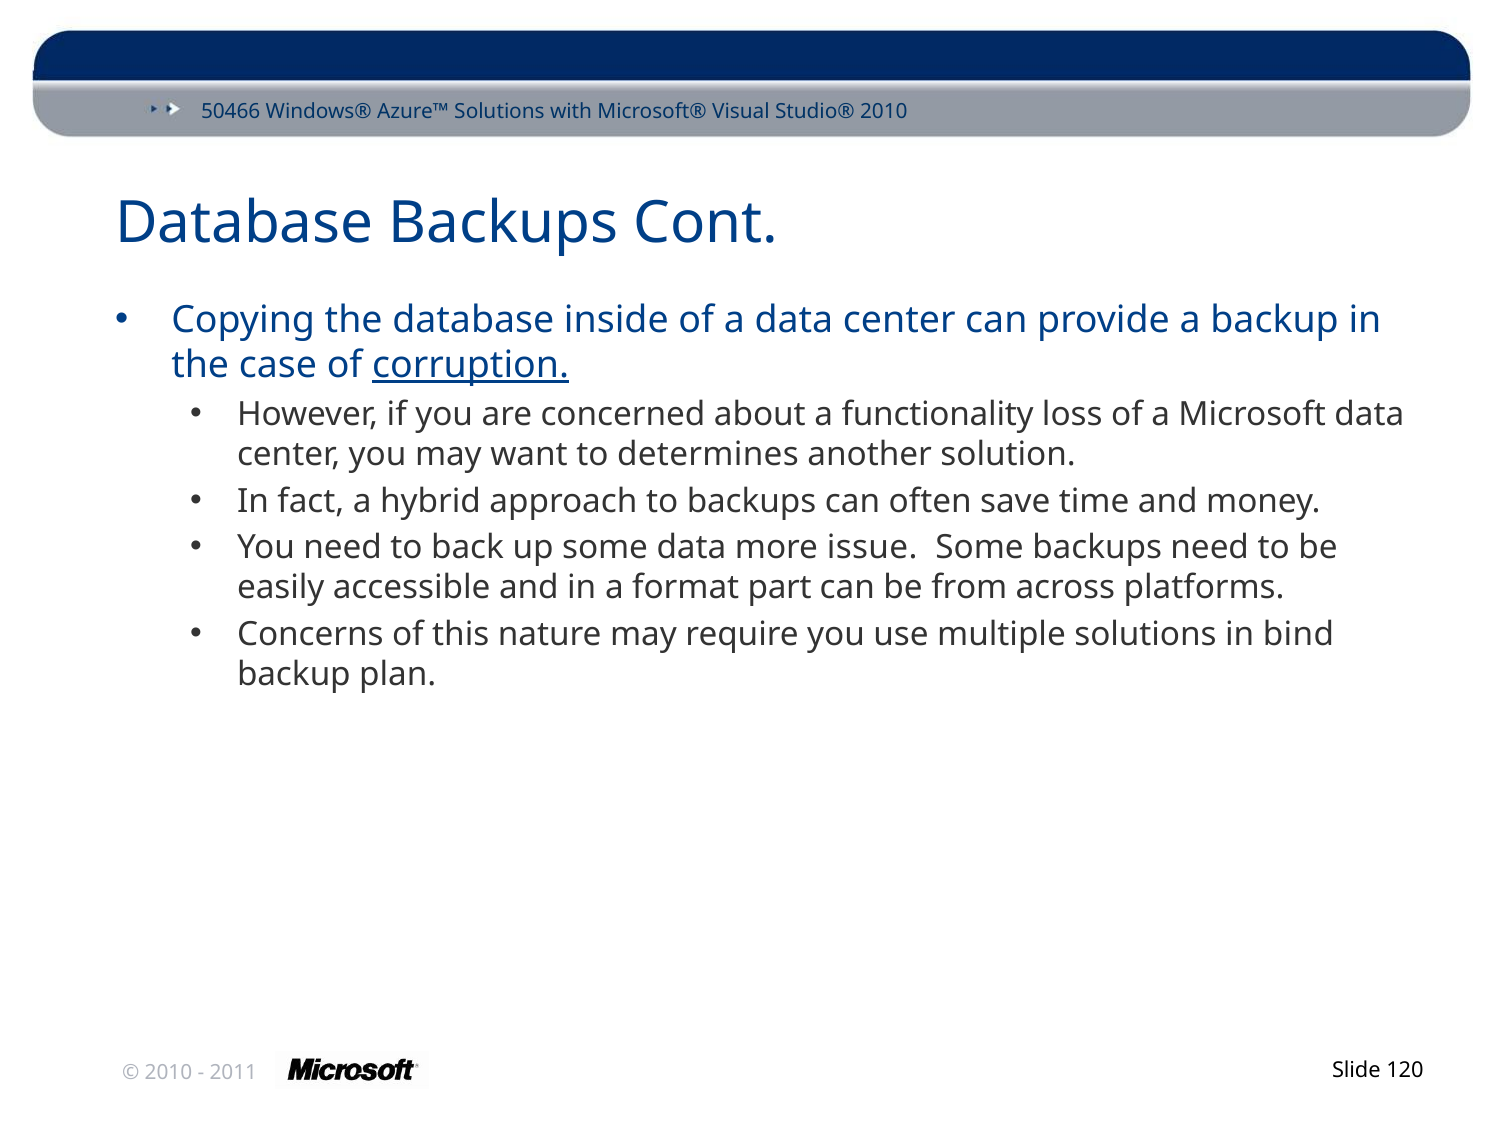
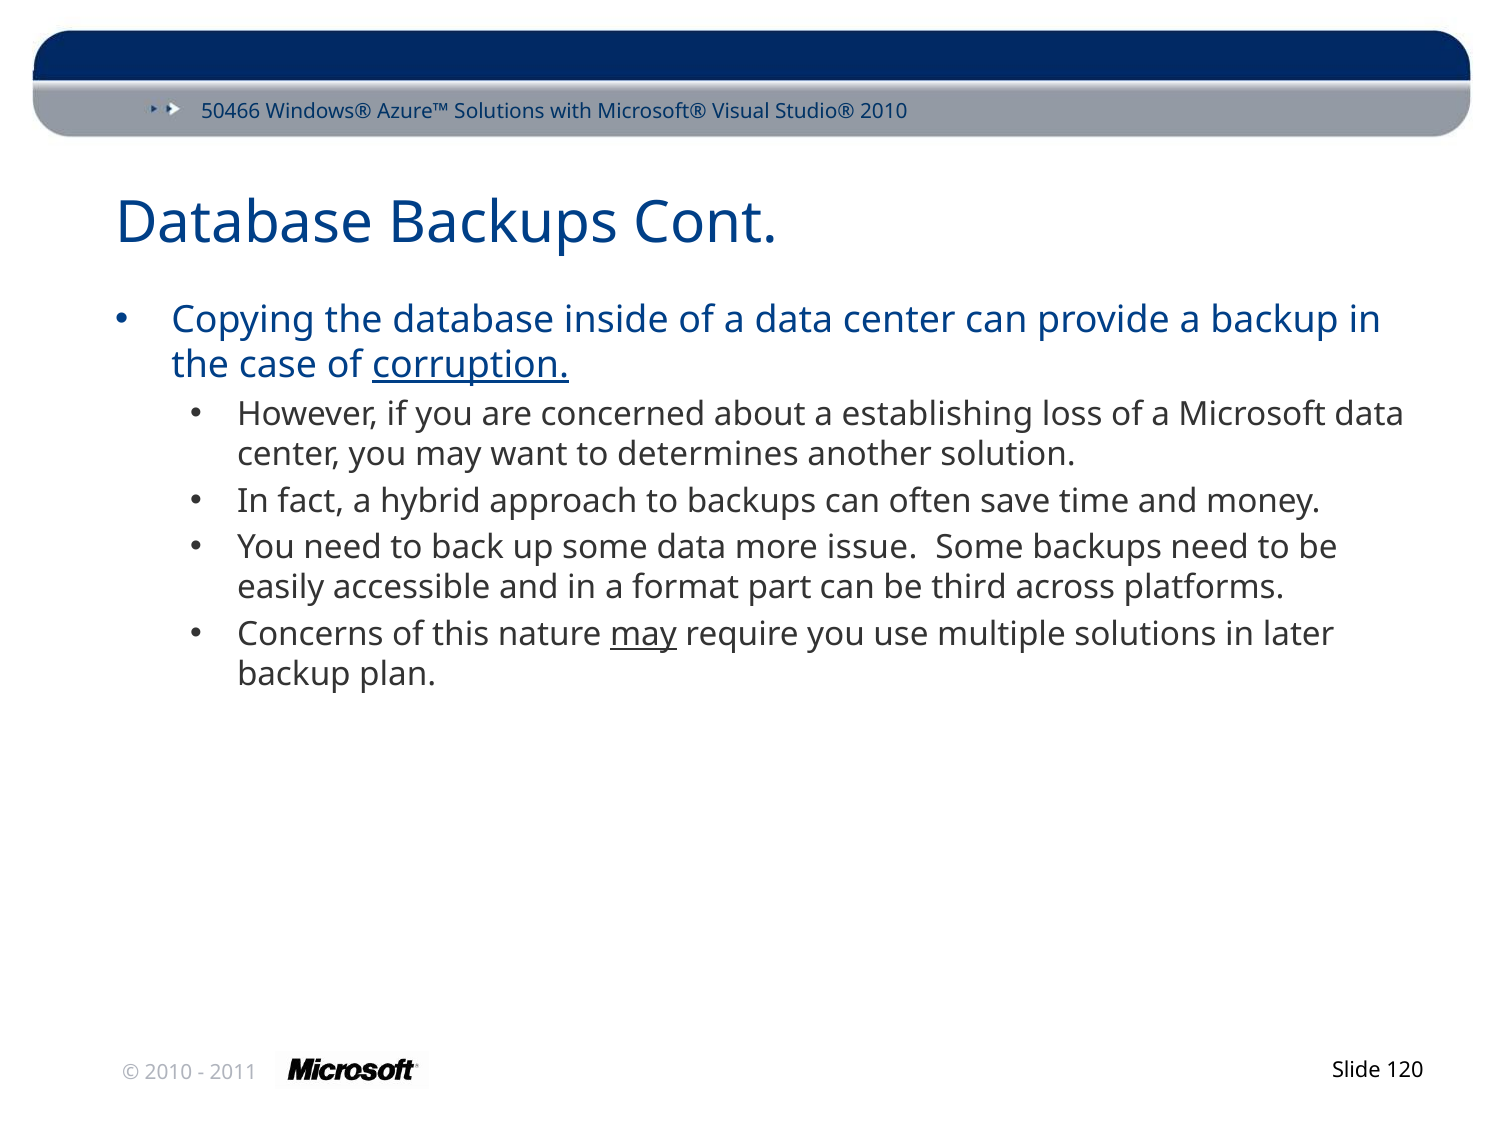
functionality: functionality -> establishing (937, 414)
from: from -> third (969, 588)
may underline: none -> present (643, 634)
bind: bind -> later (1299, 634)
